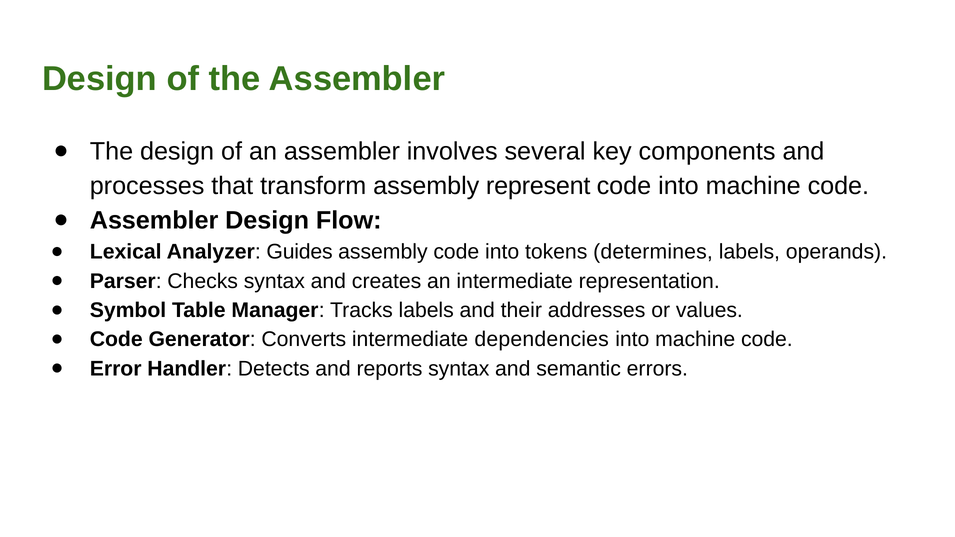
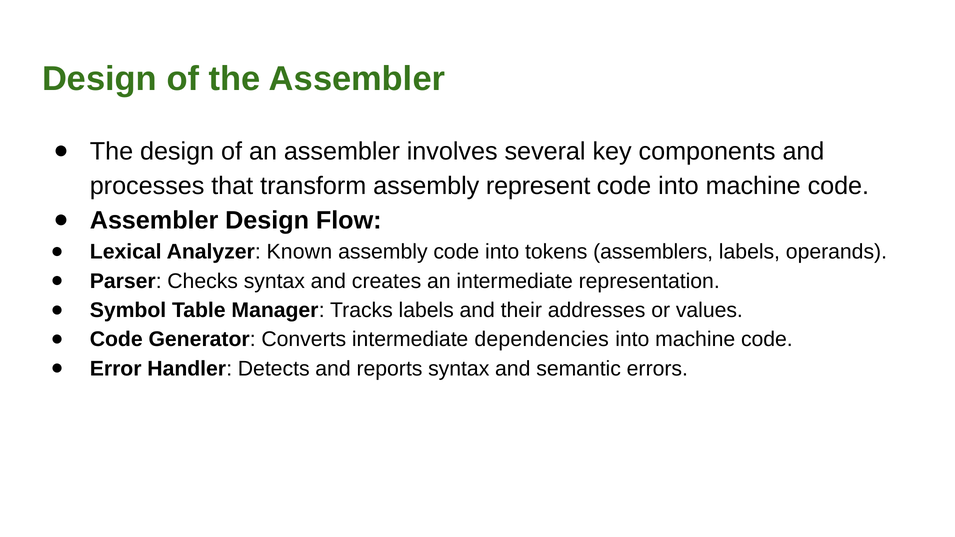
Guides: Guides -> Known (299, 252)
determines: determines -> assemblers (653, 252)
